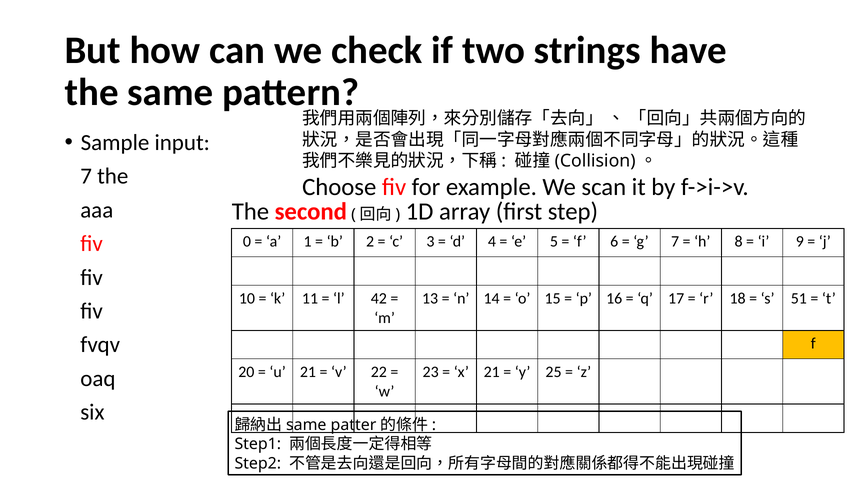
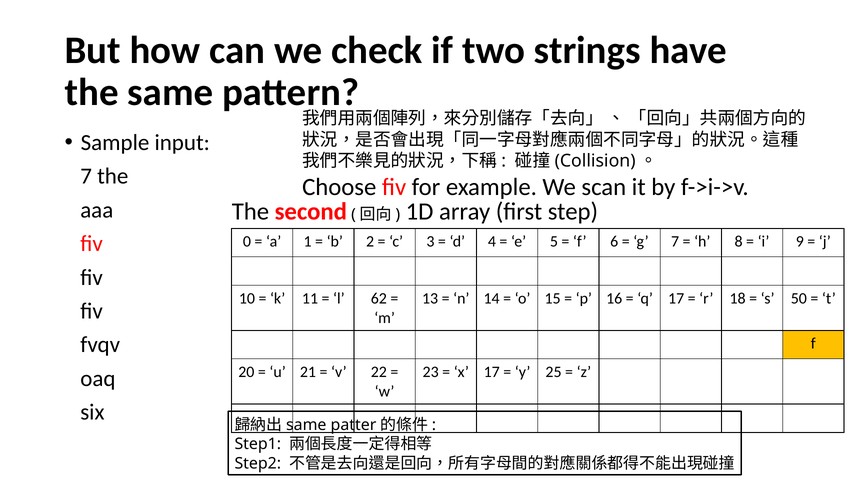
42: 42 -> 62 (379, 298)
51: 51 -> 50 (799, 298)
x 21: 21 -> 17 (492, 372)
